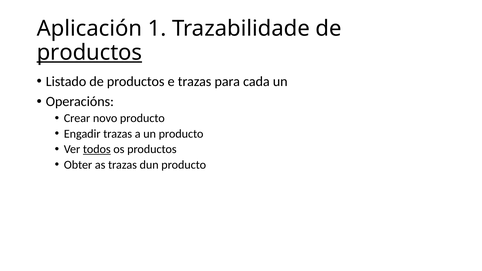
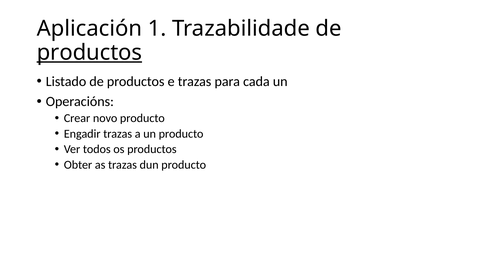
todos underline: present -> none (97, 149)
